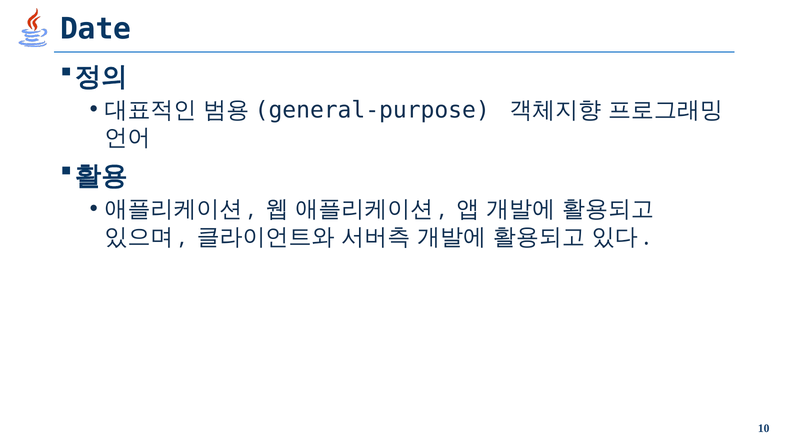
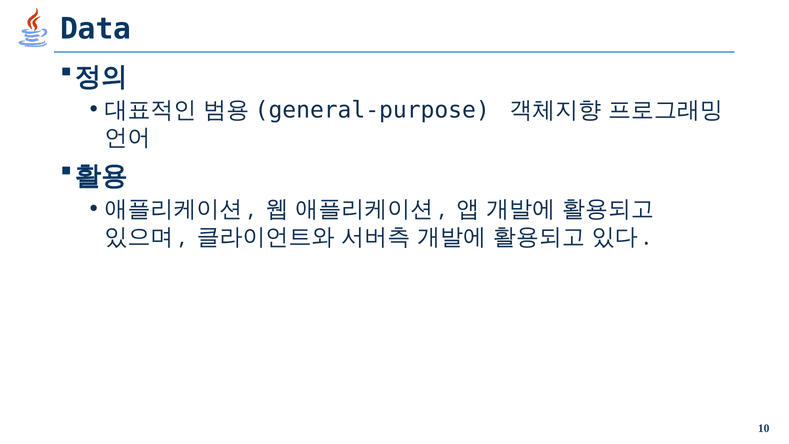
Date: Date -> Data (96, 29)
